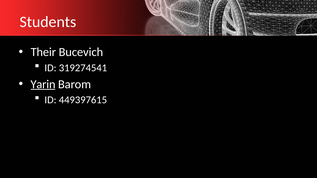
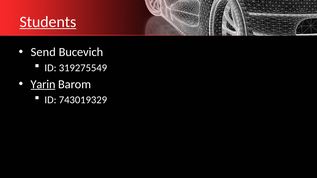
Students underline: none -> present (48, 22)
Their: Their -> Send (43, 52)
319274541: 319274541 -> 319275549 (83, 68)
449397615: 449397615 -> 743019329 (83, 100)
